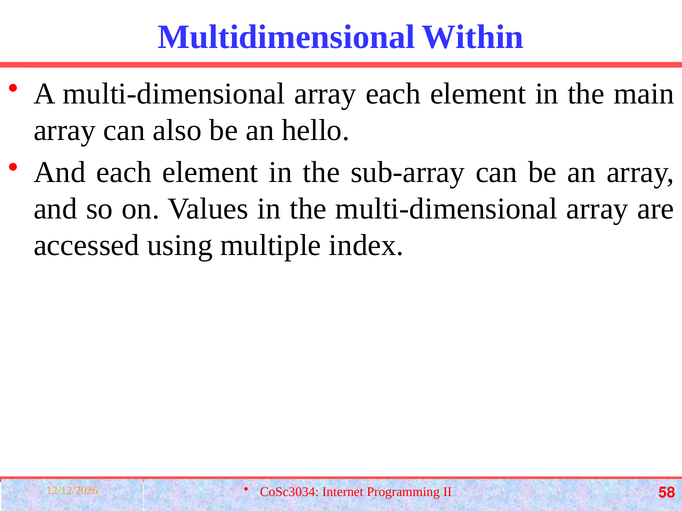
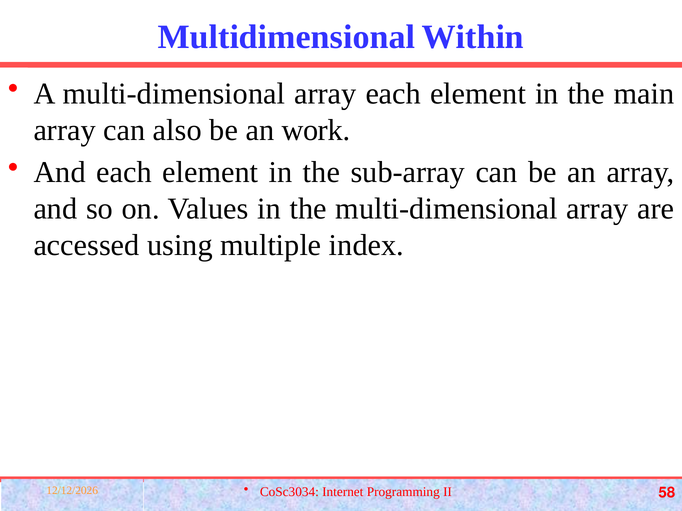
hello: hello -> work (316, 130)
